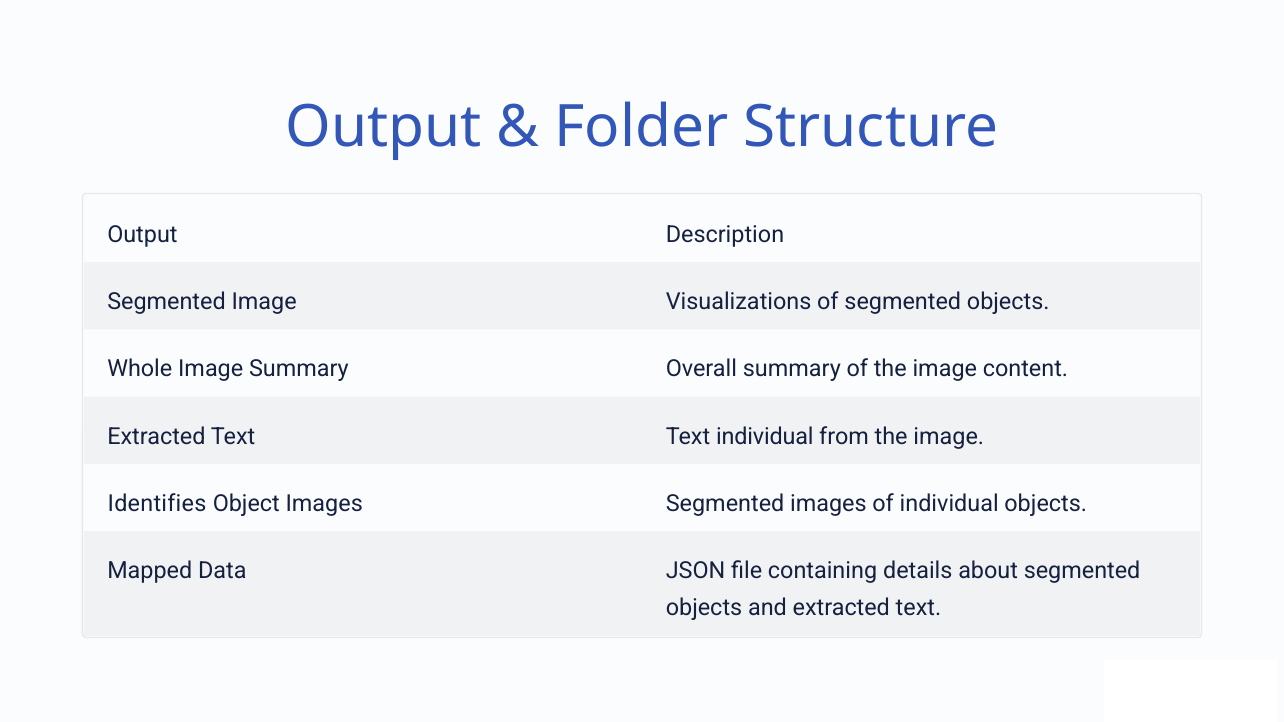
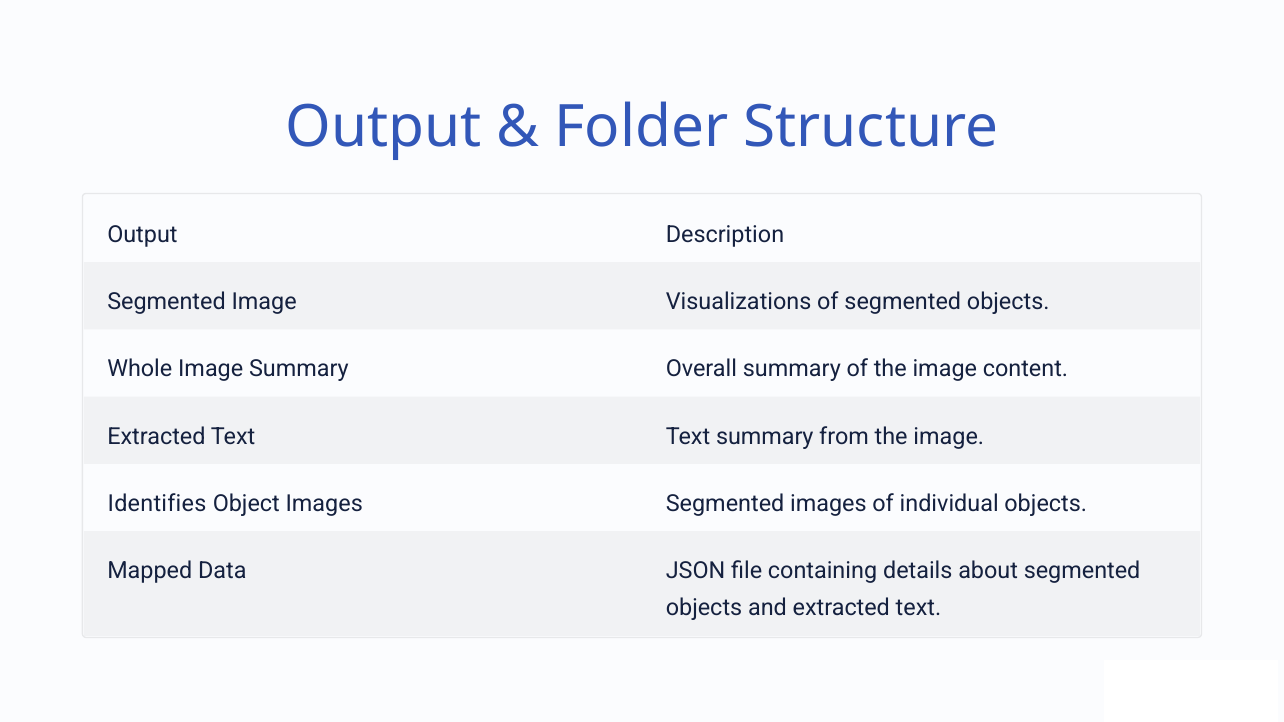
Text individual: individual -> summary (765, 436)
